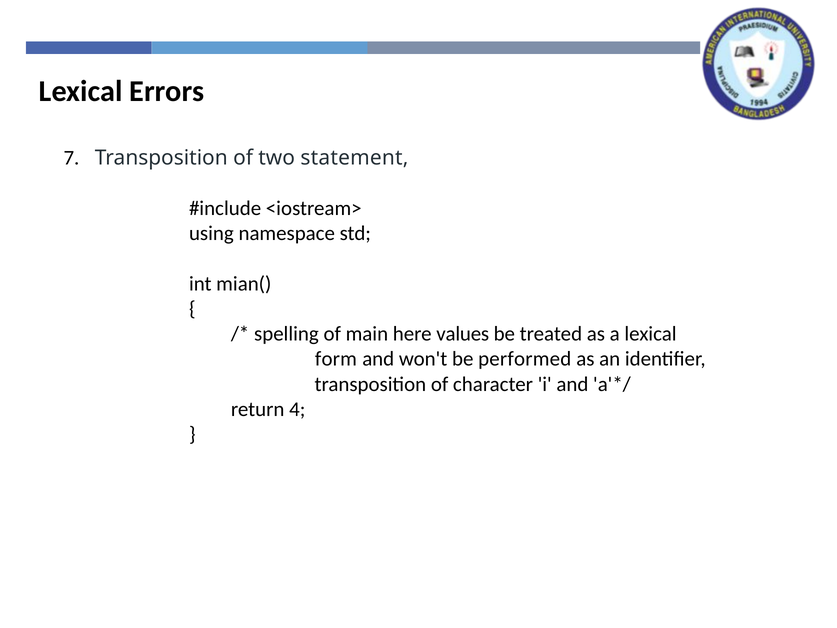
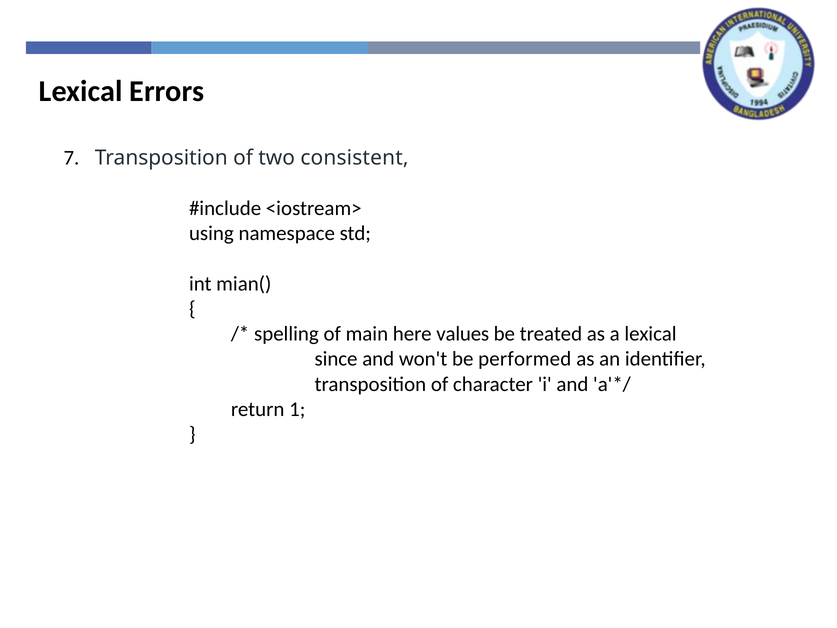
statement: statement -> consistent (354, 158)
form: form -> since (336, 359)
4: 4 -> 1 (297, 409)
